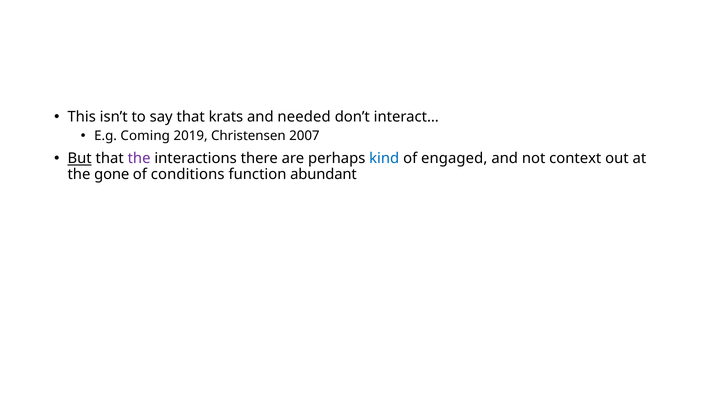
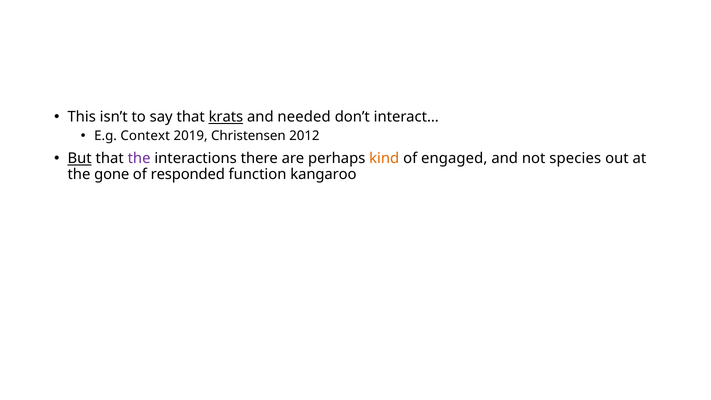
krats underline: none -> present (226, 117)
Coming: Coming -> Context (145, 136)
2007: 2007 -> 2012 (304, 136)
kind colour: blue -> orange (384, 159)
context: context -> species (575, 159)
conditions: conditions -> responded (188, 175)
abundant: abundant -> kangaroo (323, 175)
